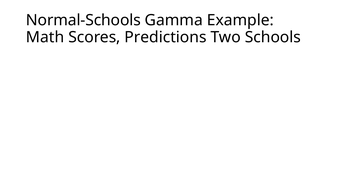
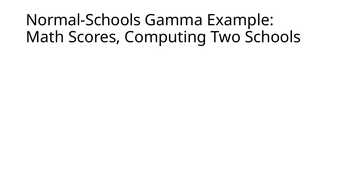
Predictions: Predictions -> Computing (165, 37)
